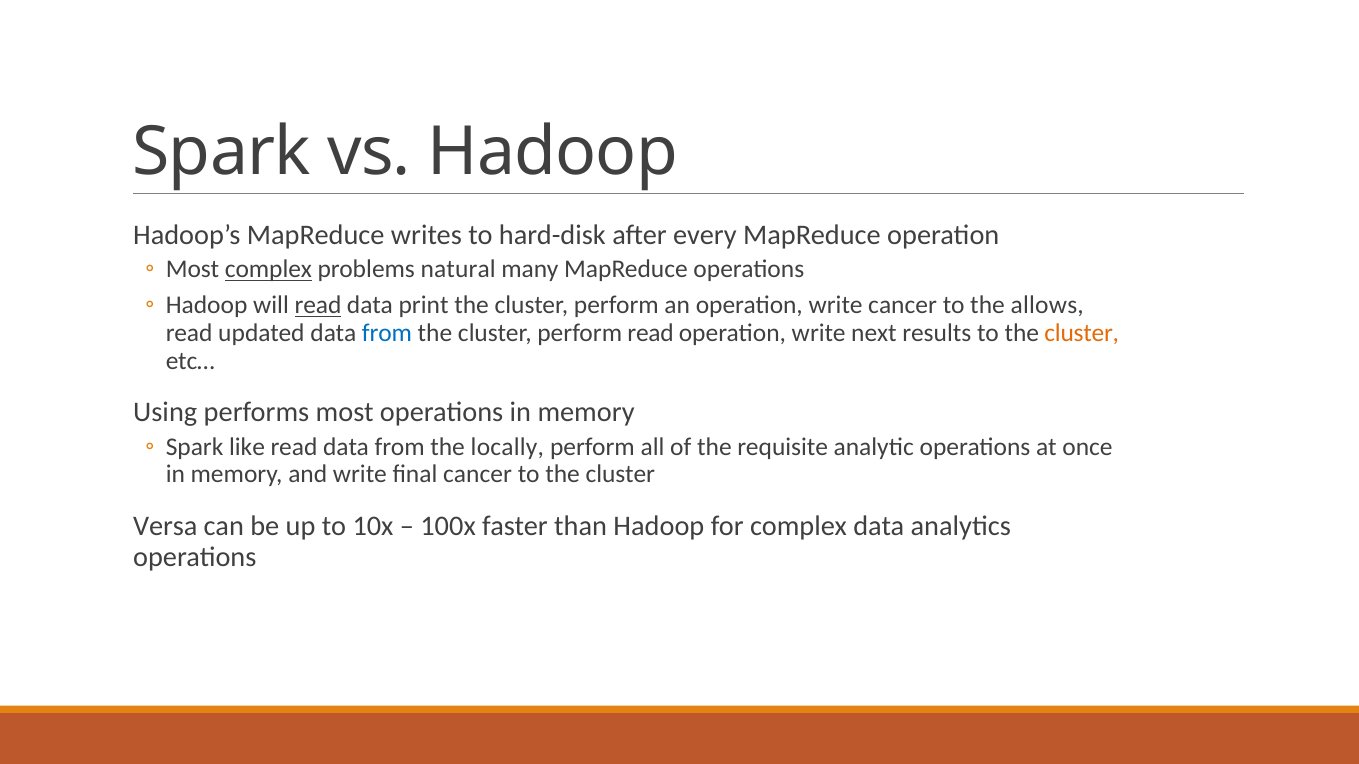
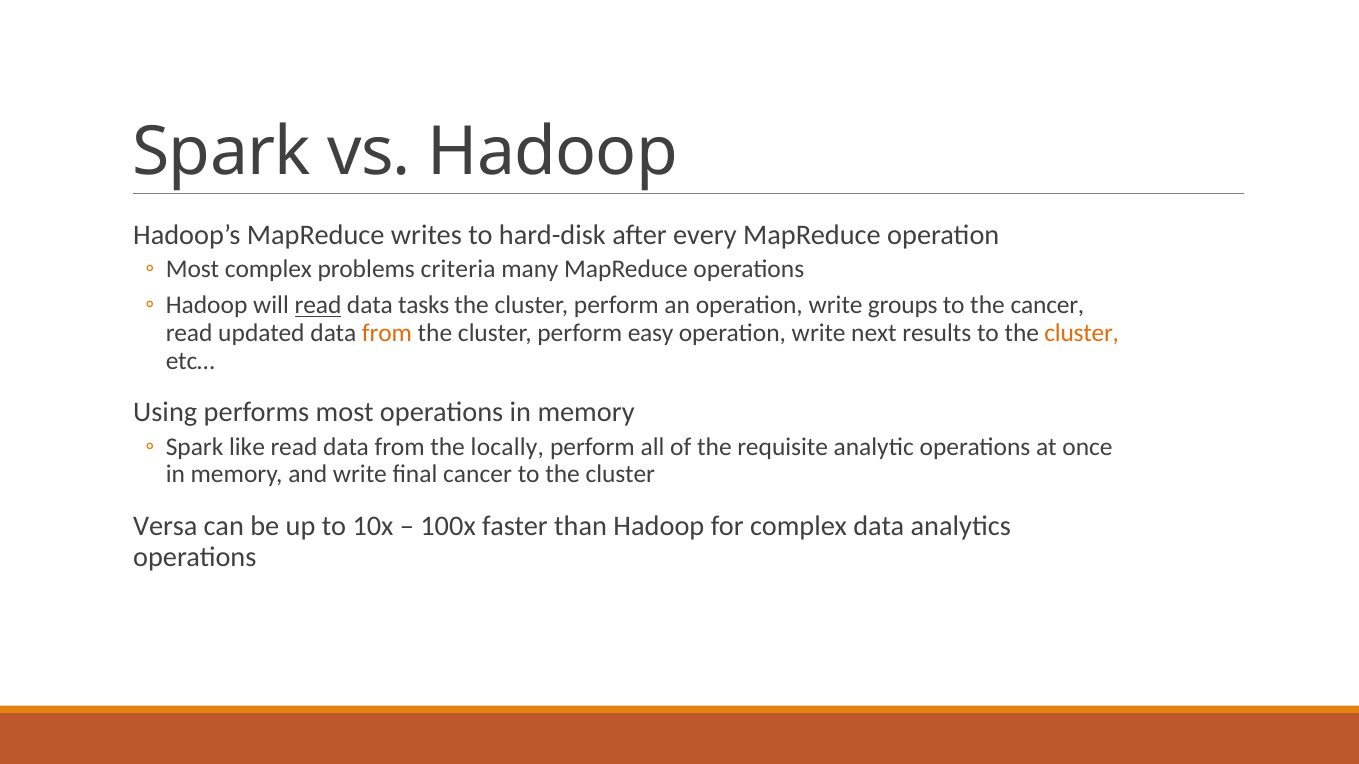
complex underline: present -> none (268, 270)
natural: natural -> criteria (458, 270)
print: print -> tasks (424, 306)
write cancer: cancer -> groups (903, 306)
the allows: allows -> cancer (1047, 306)
from colour: blue -> orange (387, 333)
perform read: read -> easy (651, 333)
